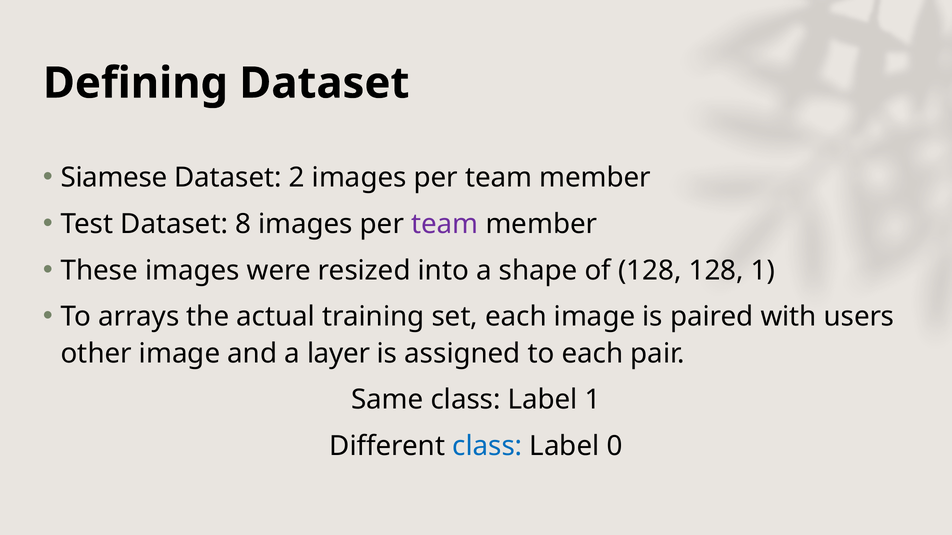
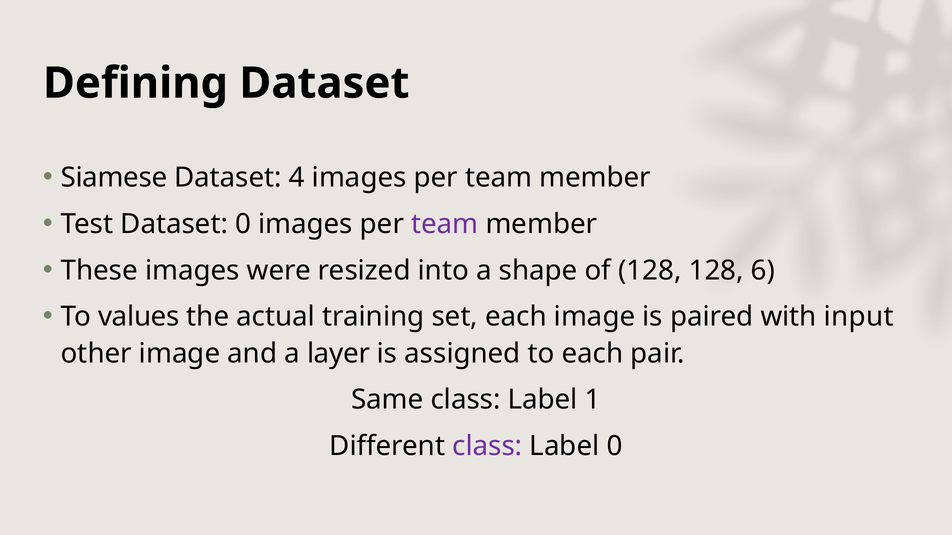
2: 2 -> 4 (297, 178)
Dataset 8: 8 -> 0 (243, 224)
128 1: 1 -> 6 (763, 271)
arrays: arrays -> values (139, 317)
users: users -> input (859, 317)
class colour: blue -> purple (487, 447)
